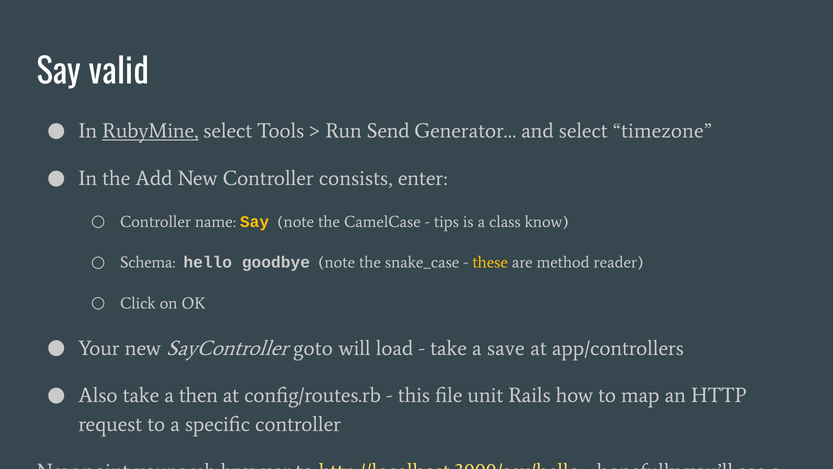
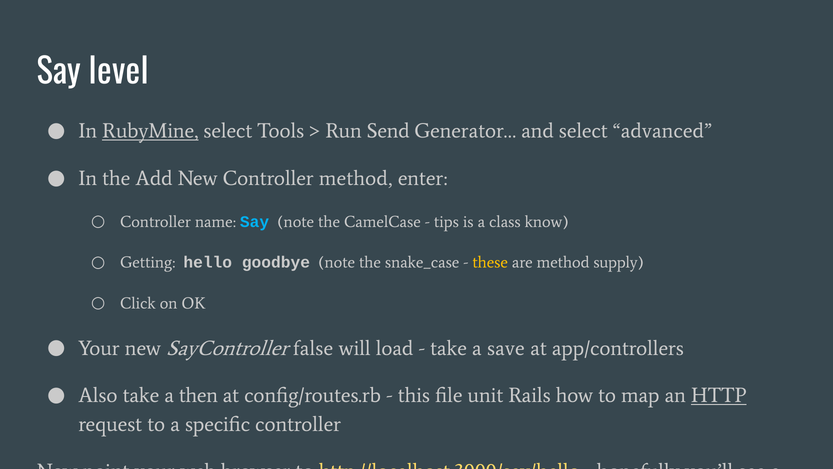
valid: valid -> level (119, 72)
timezone: timezone -> advanced (662, 131)
Controller consists: consists -> method (356, 178)
Say colour: yellow -> light blue (255, 221)
Schema: Schema -> Getting (148, 262)
reader: reader -> supply (619, 262)
goto: goto -> false (313, 348)
HTTP underline: none -> present (719, 395)
